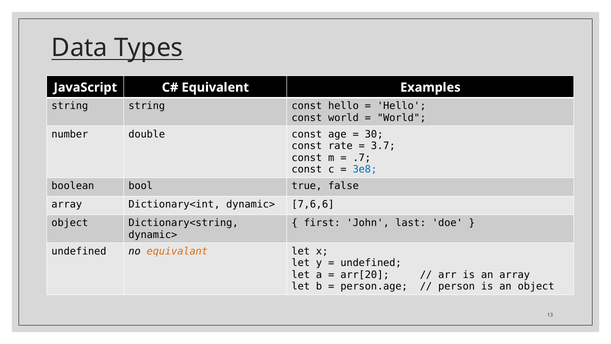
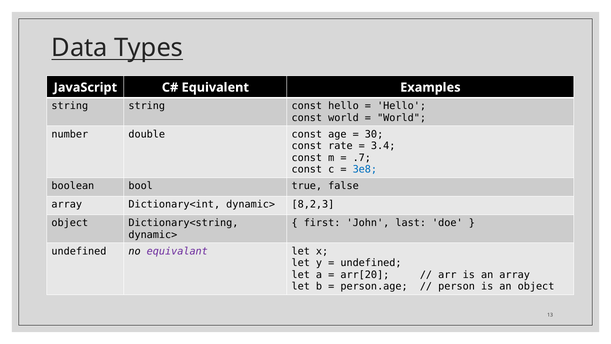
3.7: 3.7 -> 3.4 (383, 146)
7,6,6: 7,6,6 -> 8,2,3 (313, 204)
equivalant colour: orange -> purple (177, 251)
